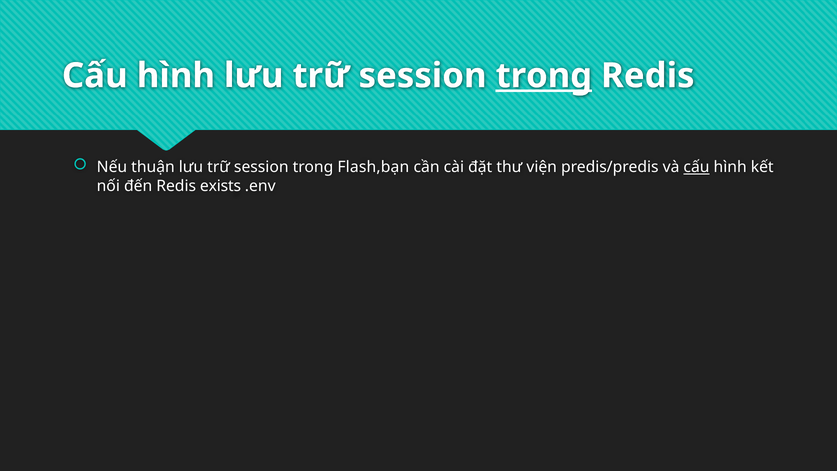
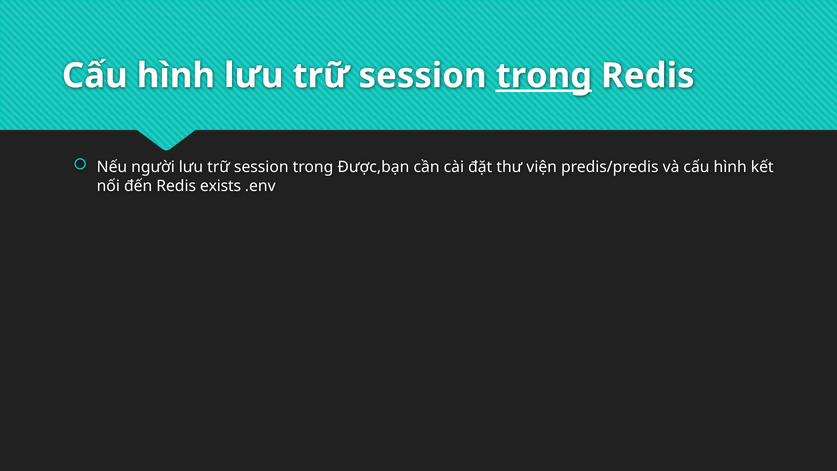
thuận: thuận -> người (153, 167)
Flash,bạn: Flash,bạn -> Được,bạn (373, 167)
cấu underline: present -> none (697, 167)
